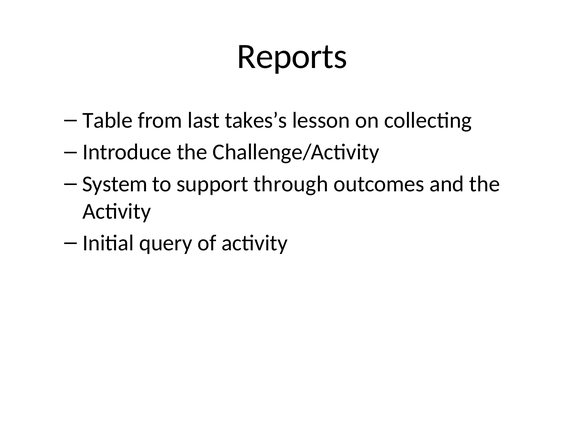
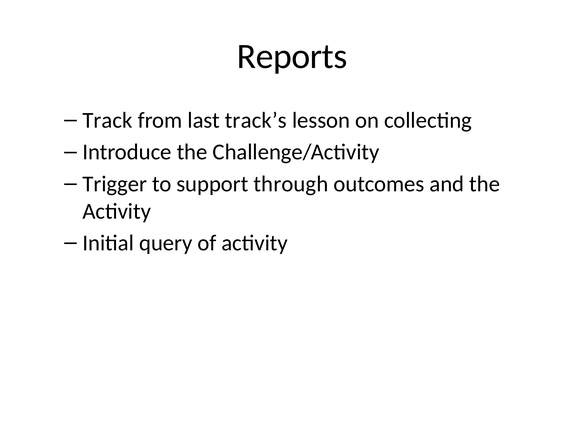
Table: Table -> Track (108, 120)
takes’s: takes’s -> track’s (256, 120)
System: System -> Trigger (115, 184)
